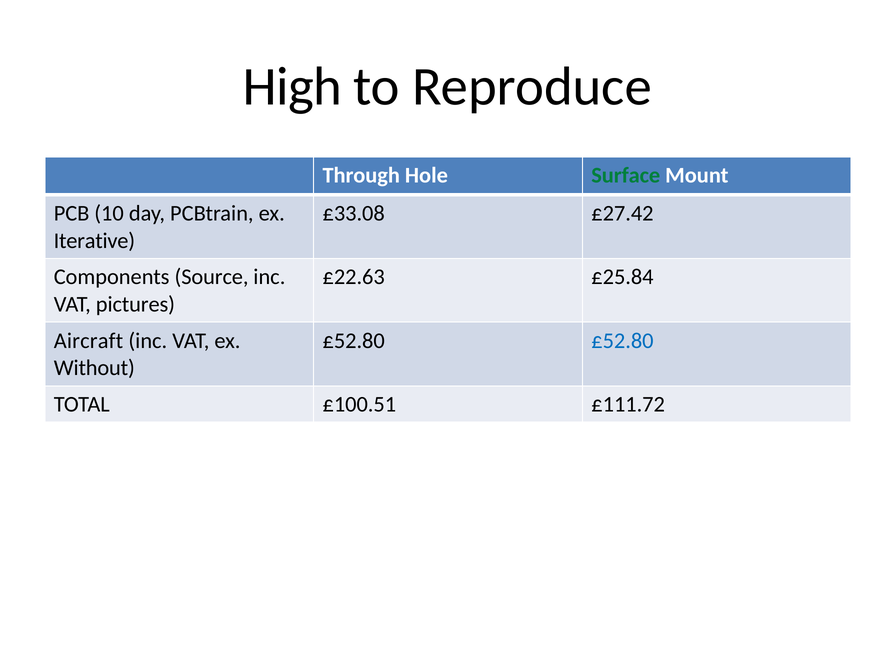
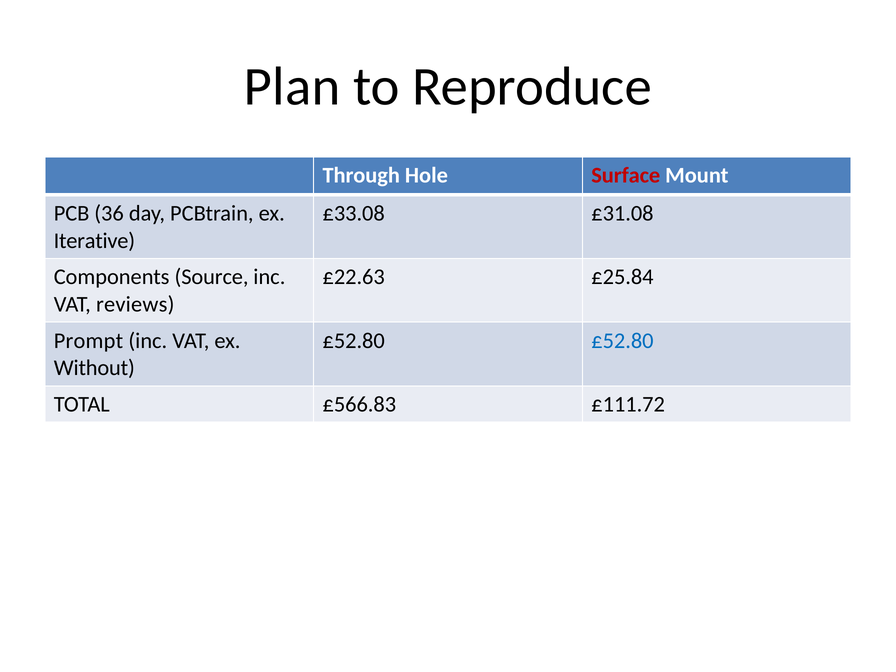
High: High -> Plan (292, 87)
Surface colour: green -> red (626, 175)
10: 10 -> 36 (109, 213)
£27.42: £27.42 -> £31.08 (622, 213)
pictures: pictures -> reviews (135, 304)
Aircraft: Aircraft -> Prompt (88, 341)
£100.51: £100.51 -> £566.83 (359, 404)
